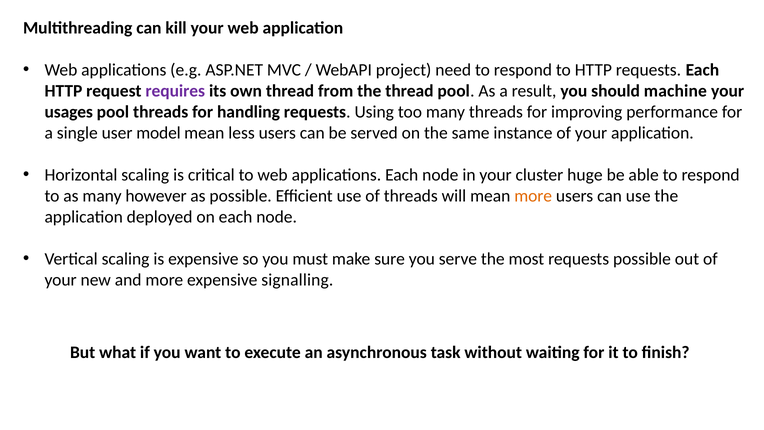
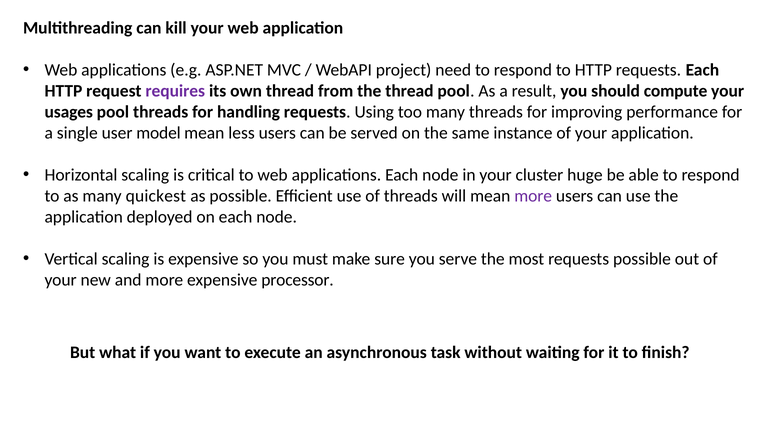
machine: machine -> compute (676, 91)
however: however -> quickest (156, 196)
more colour: orange -> purple (533, 196)
signalling: signalling -> processor (298, 280)
